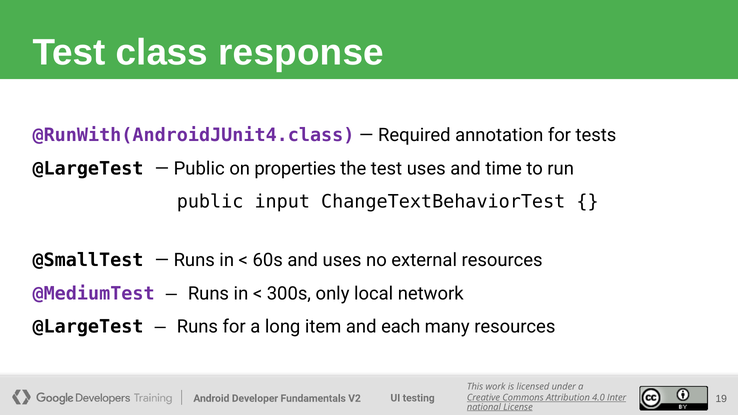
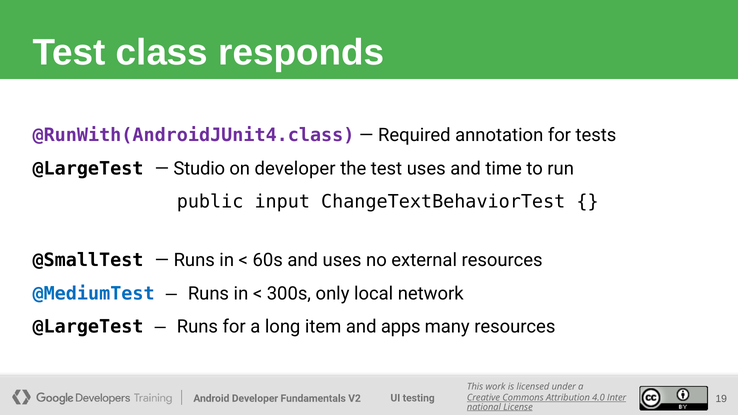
response: response -> responds (301, 53)
Public: Public -> Studio (199, 169)
on properties: properties -> developer (295, 169)
@MediumTest colour: purple -> blue (94, 294)
each: each -> apps (401, 327)
